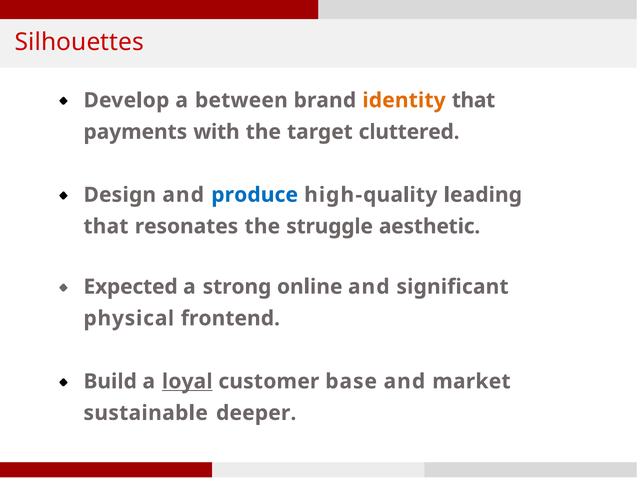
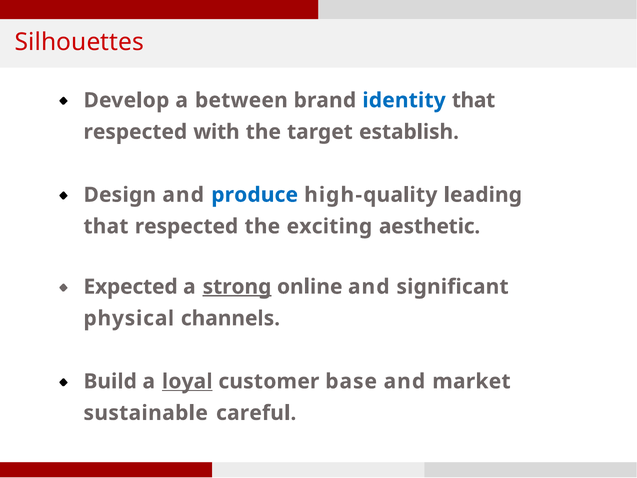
identity colour: orange -> blue (404, 100)
payments: payments -> respected (135, 132)
cluttered: cluttered -> establish (409, 132)
resonates: resonates -> respected (186, 226)
struggle: struggle -> exciting (329, 226)
strong underline: none -> present (237, 287)
frontend: frontend -> channels (230, 318)
deeper: deeper -> careful (256, 413)
